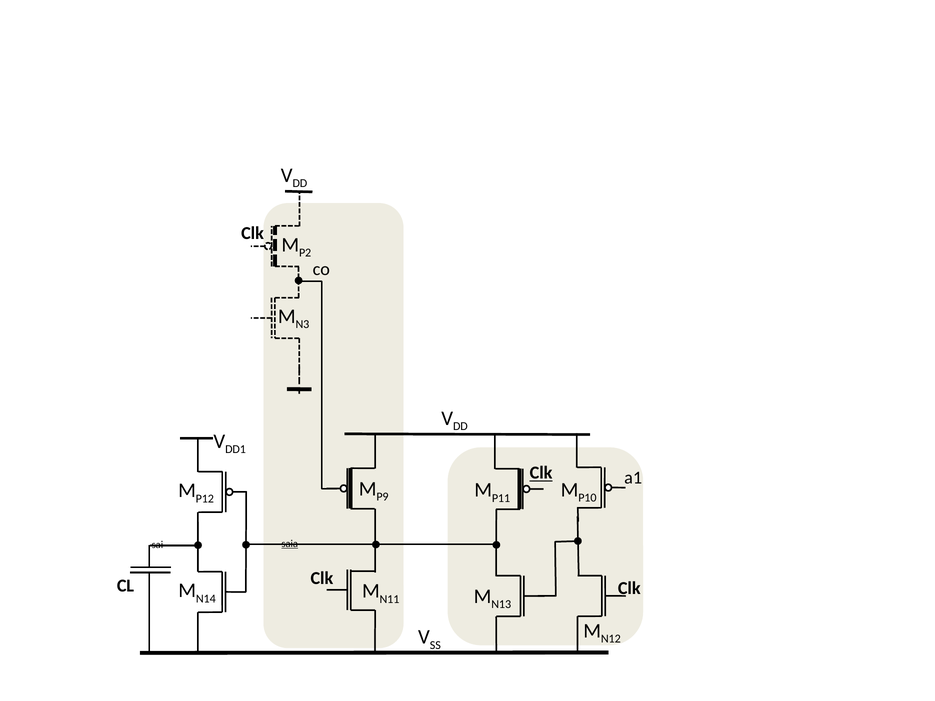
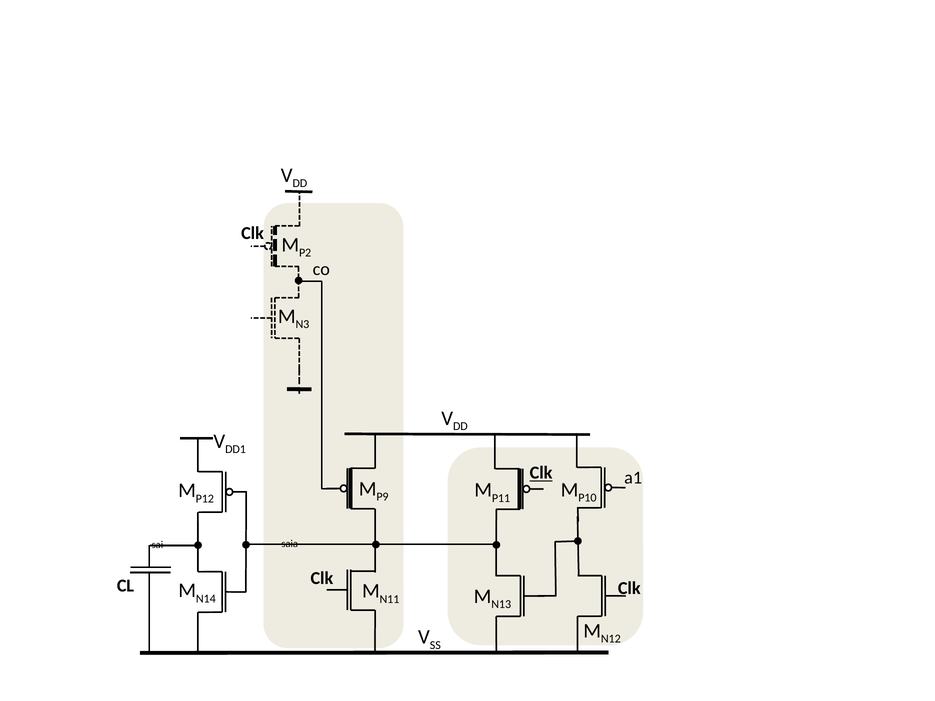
saia underline: present -> none (290, 544)
